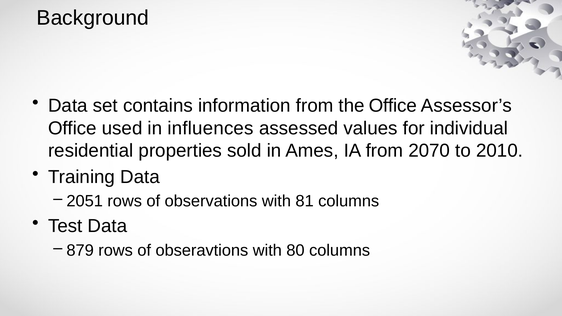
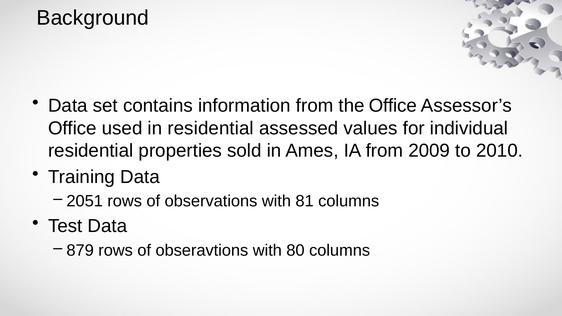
in influences: influences -> residential (211, 128)
2070: 2070 -> 2009 (429, 151)
